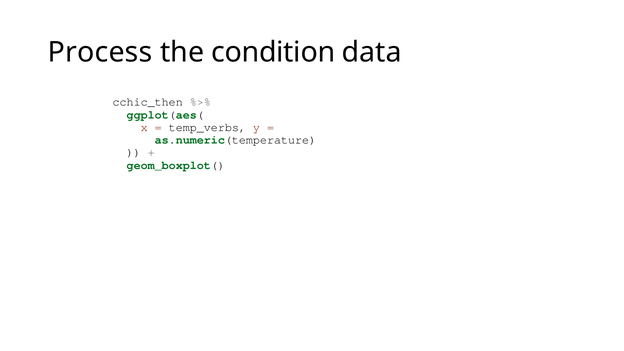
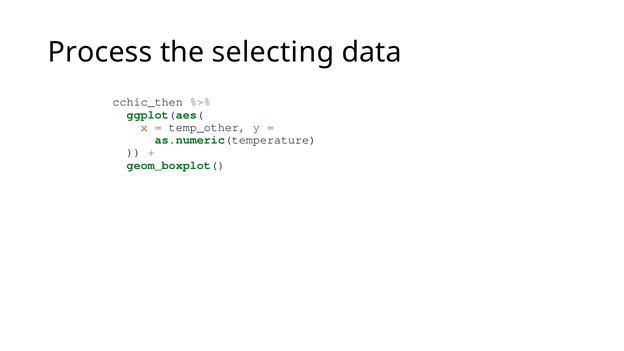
condition: condition -> selecting (273, 52)
temp_verbs: temp_verbs -> temp_other (207, 127)
